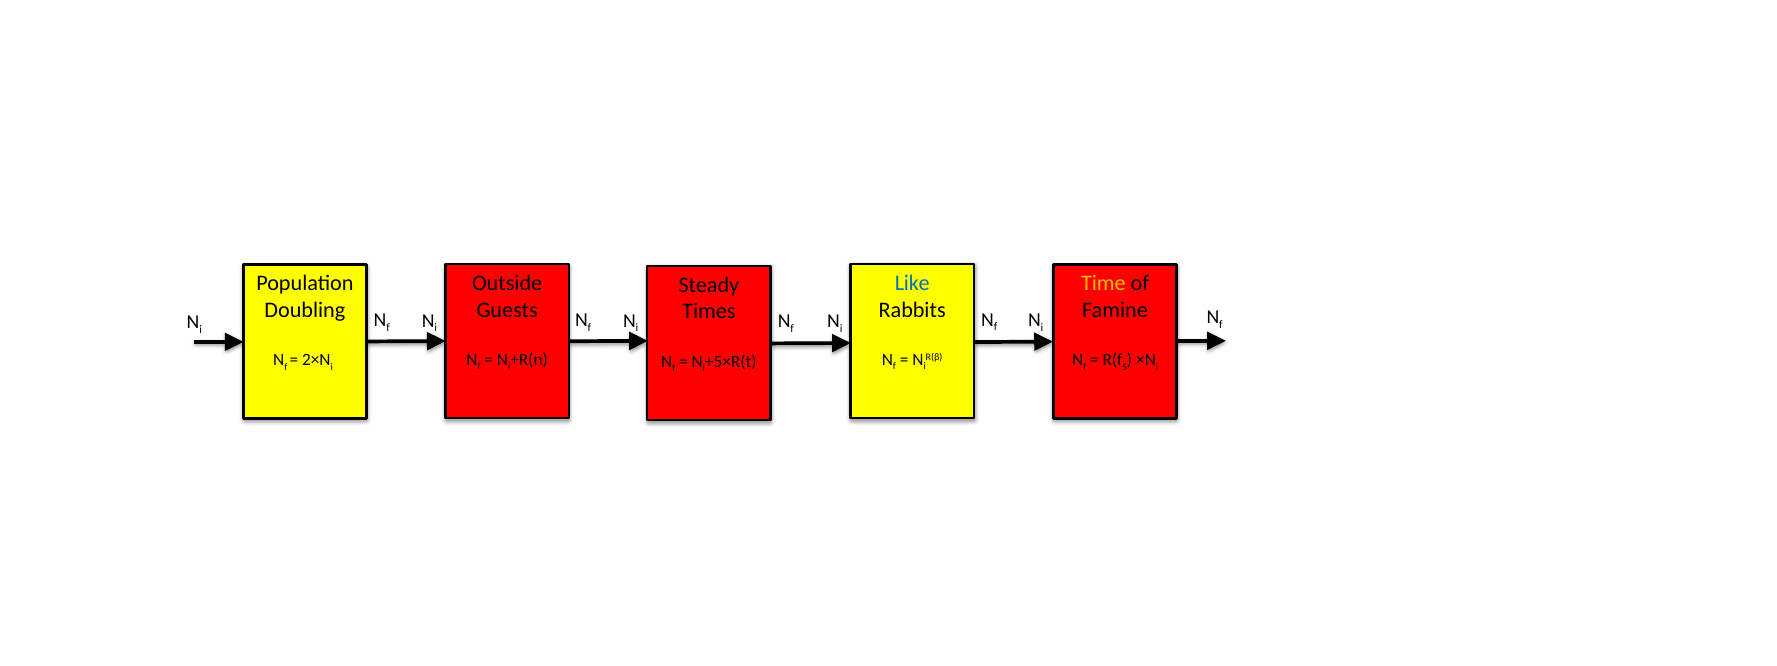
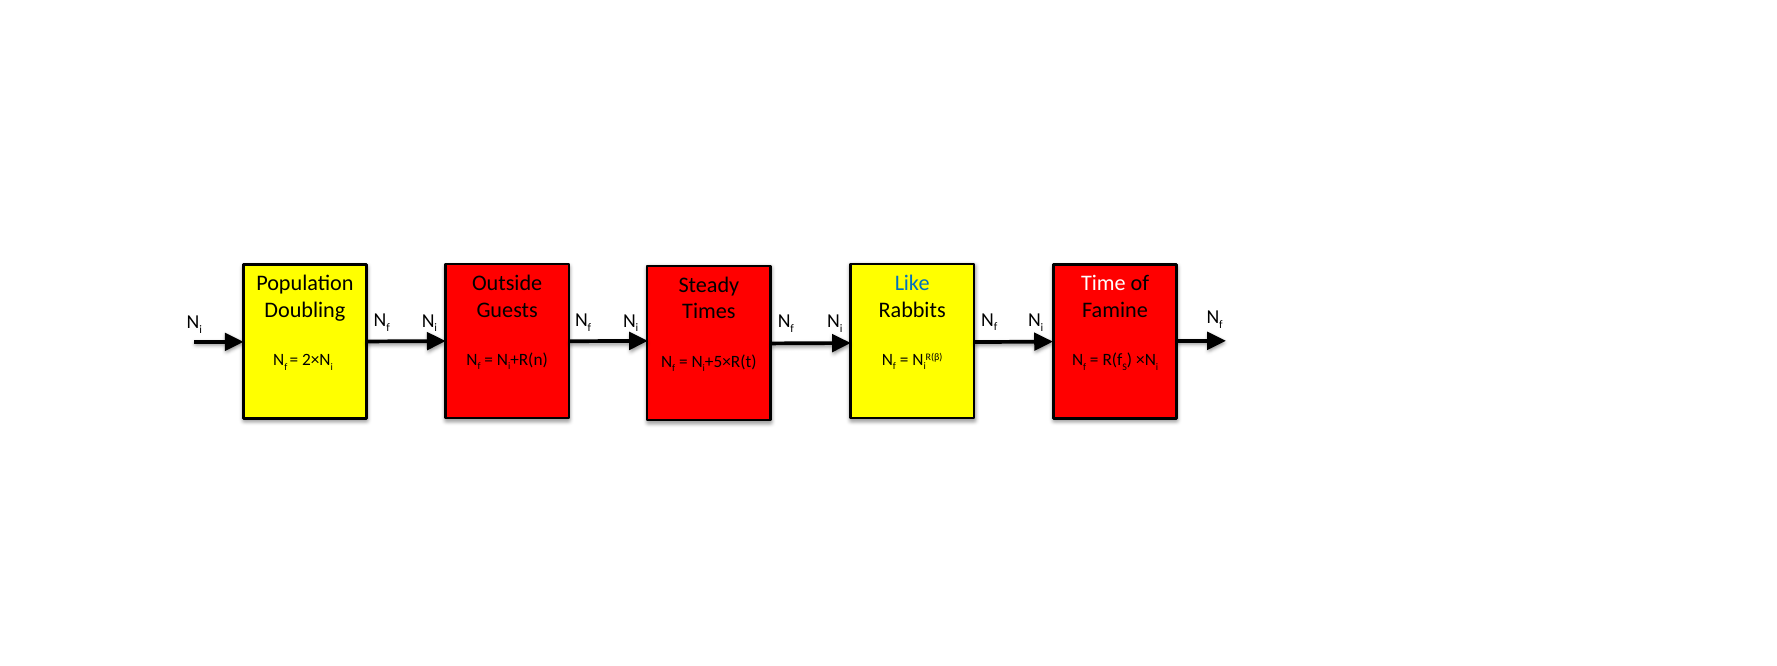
Time colour: yellow -> white (1103, 284)
